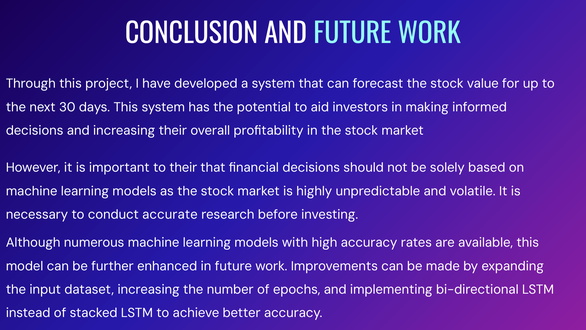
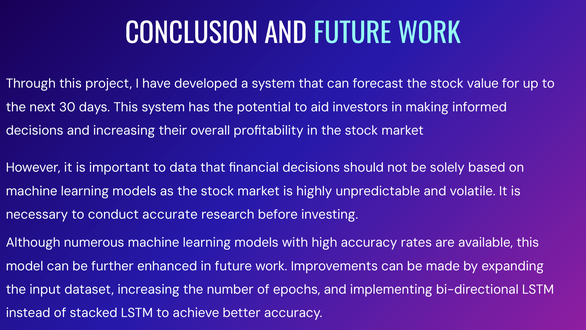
to their: their -> data (183, 167)
